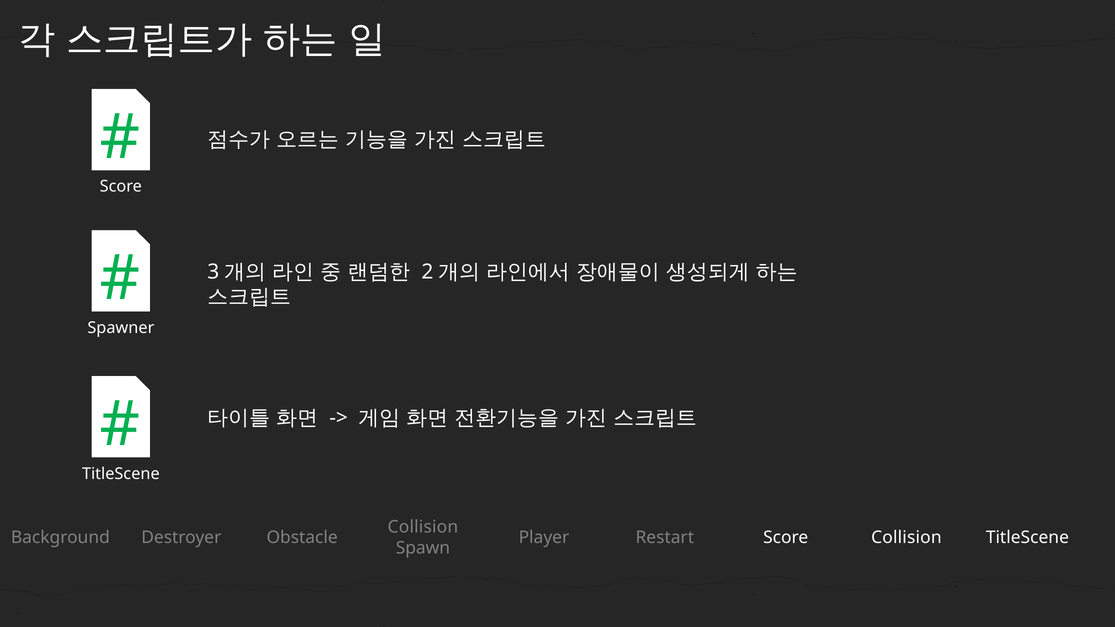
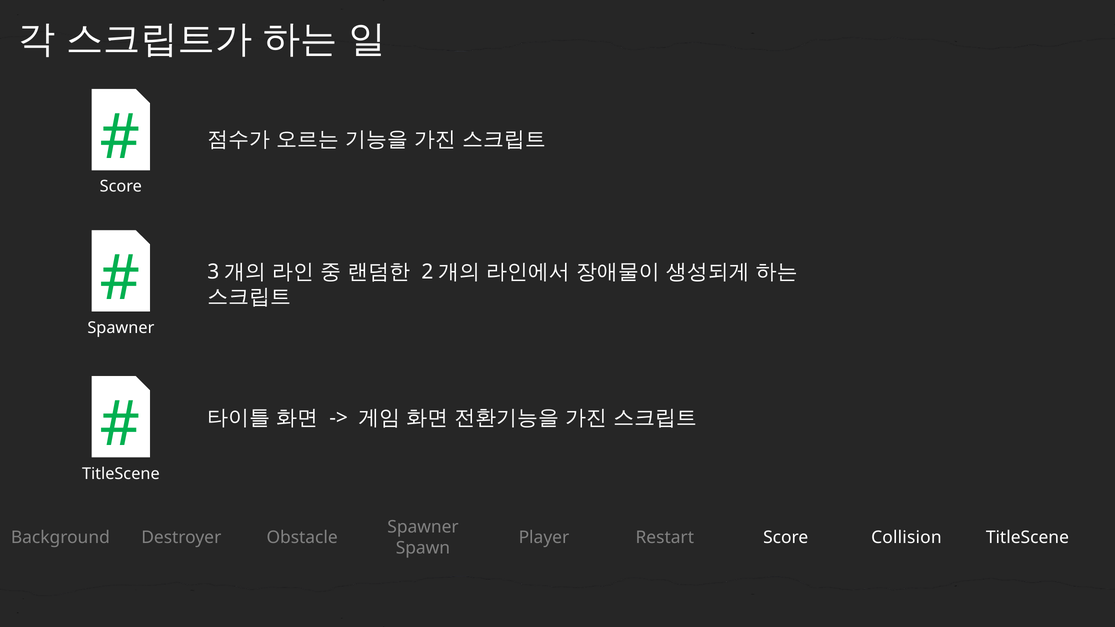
Collision: Collision -> Spawner (423, 527)
